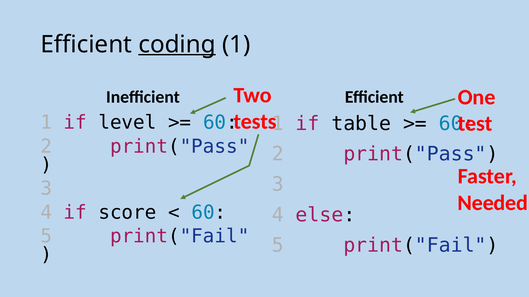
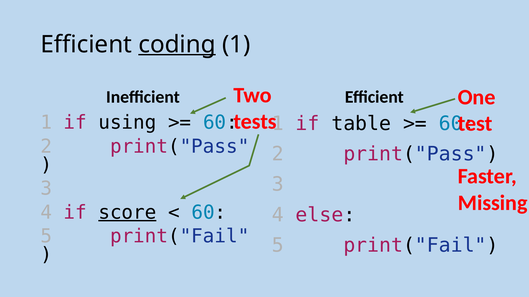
level: level -> using (127, 123)
Needed: Needed -> Missing (493, 203)
score underline: none -> present (127, 213)
